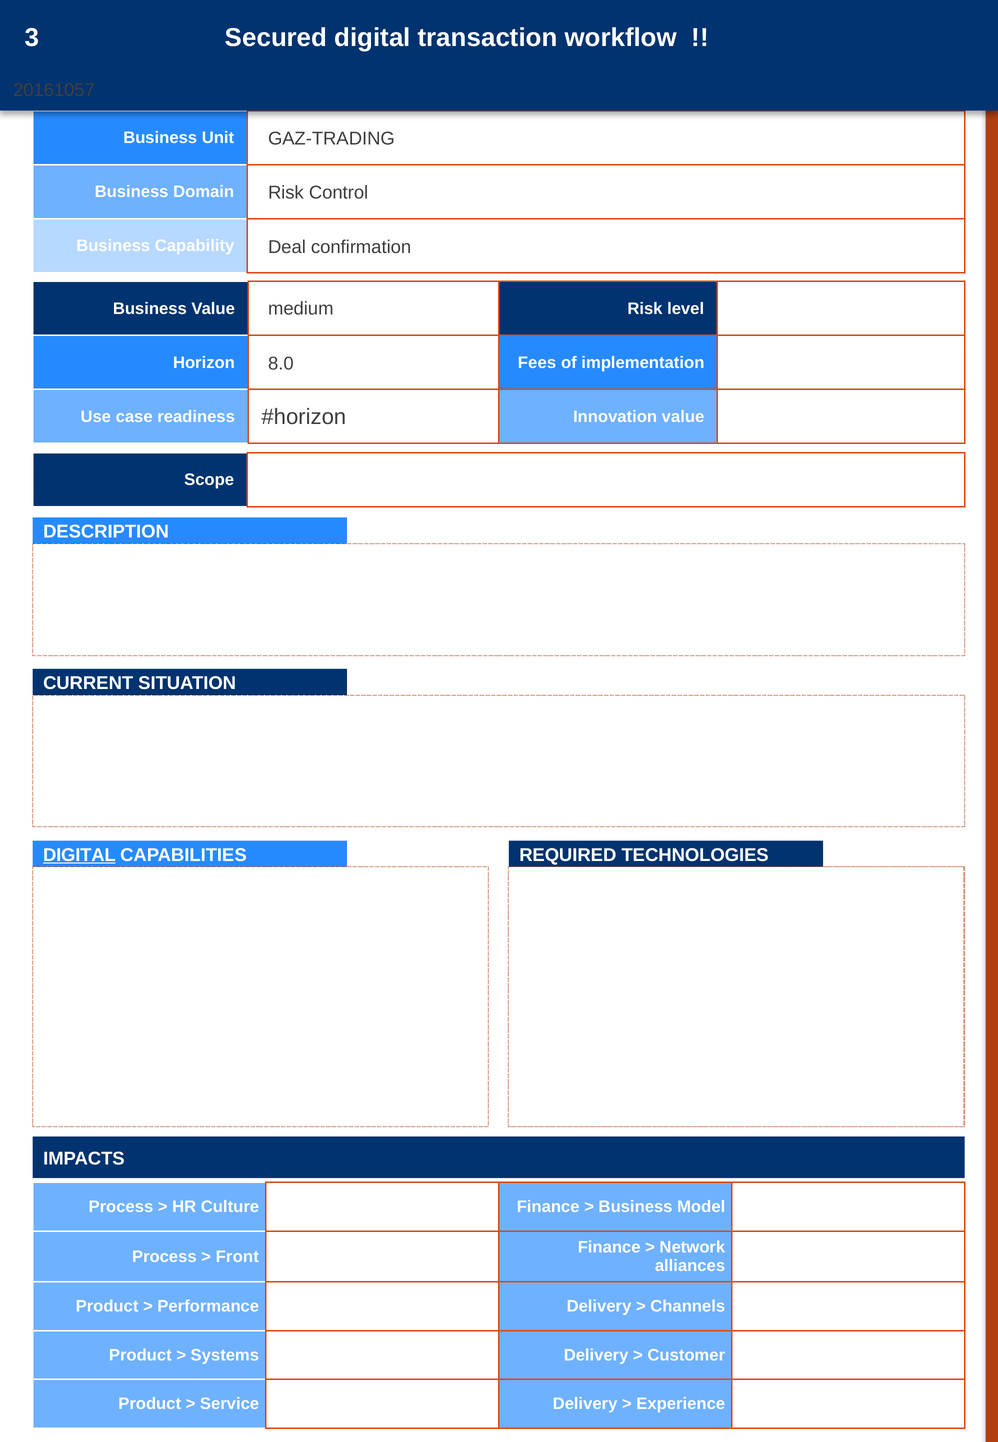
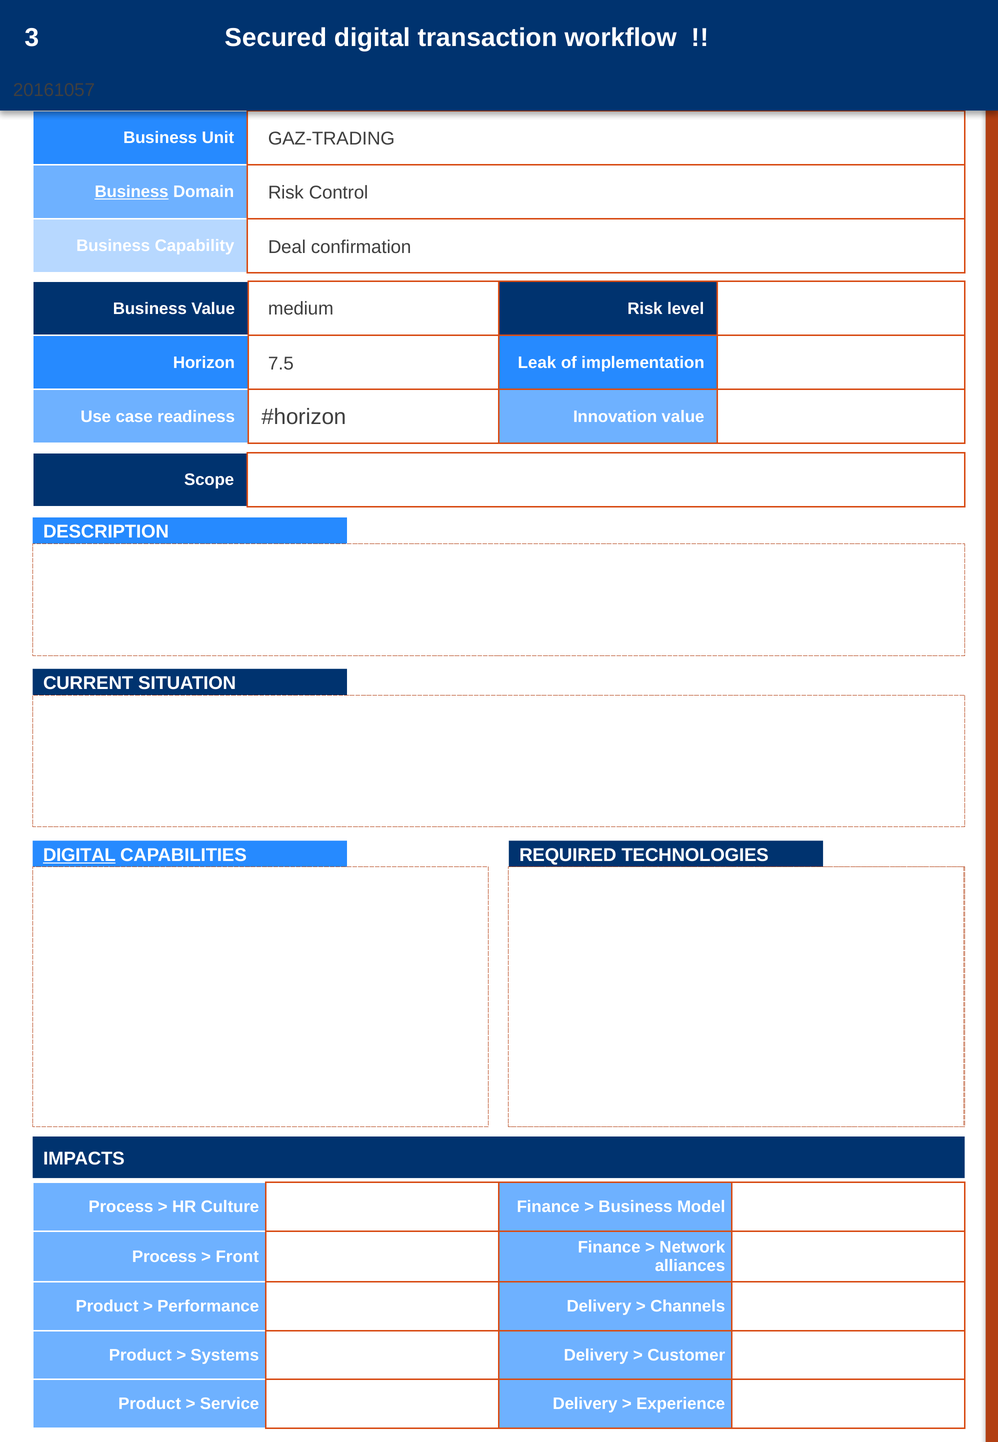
Business underline: none -> present (132, 192)
Fees: Fees -> Leak (537, 363)
8.0: 8.0 -> 7.5 (281, 364)
